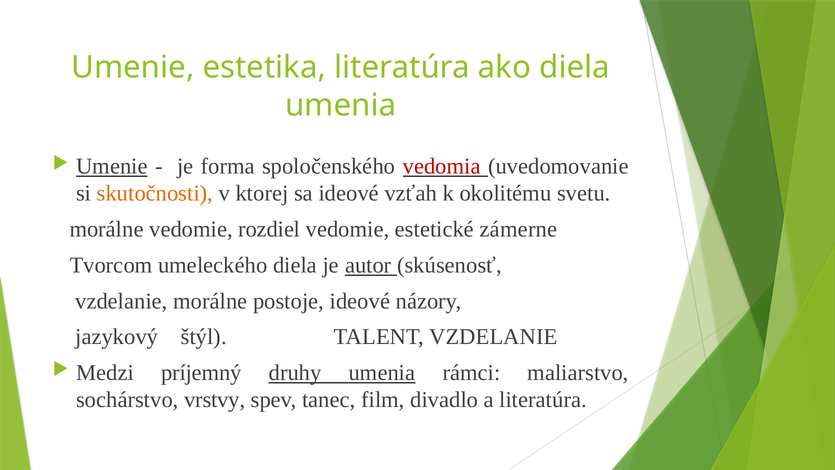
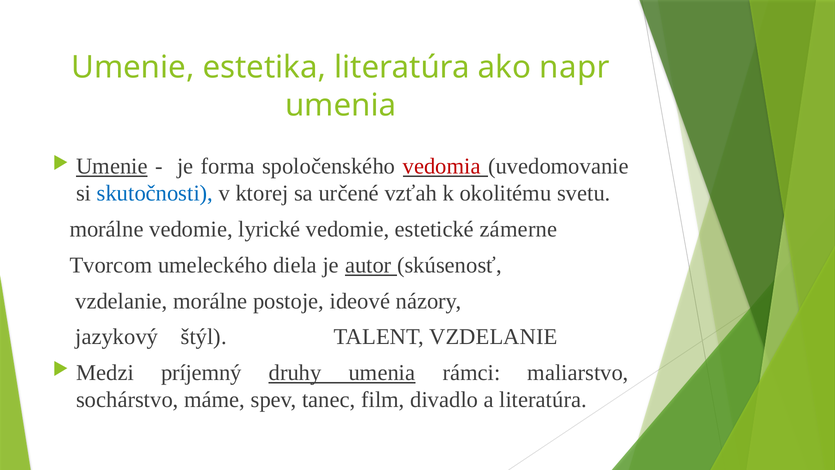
ako diela: diela -> napr (574, 68)
skutočnosti colour: orange -> blue (155, 193)
sa ideové: ideové -> určené (349, 193)
rozdiel: rozdiel -> lyrické (269, 229)
vrstvy: vrstvy -> máme (215, 400)
